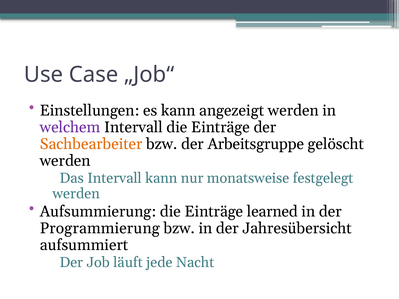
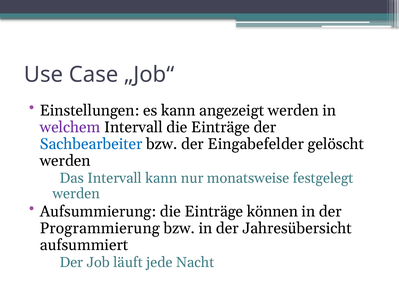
Sachbearbeiter colour: orange -> blue (91, 144)
Arbeitsgruppe: Arbeitsgruppe -> Eingabefelder (256, 144)
learned: learned -> können (272, 212)
